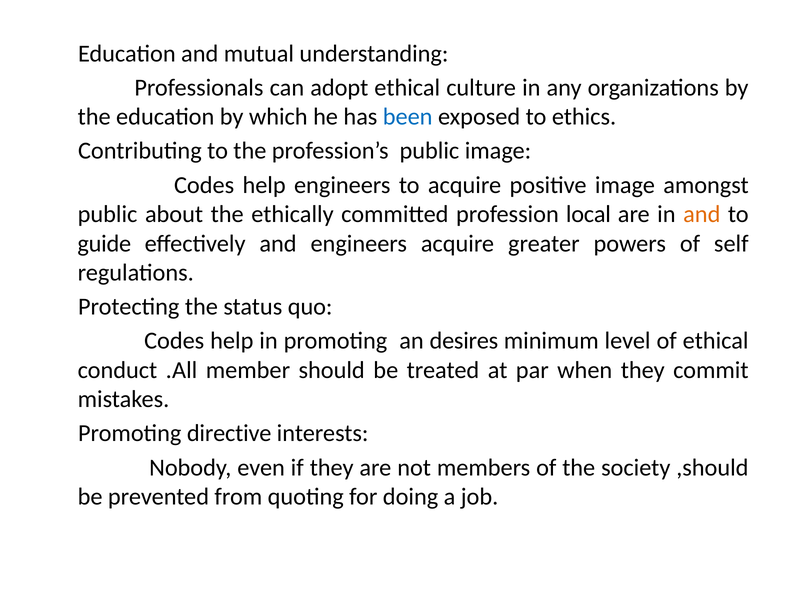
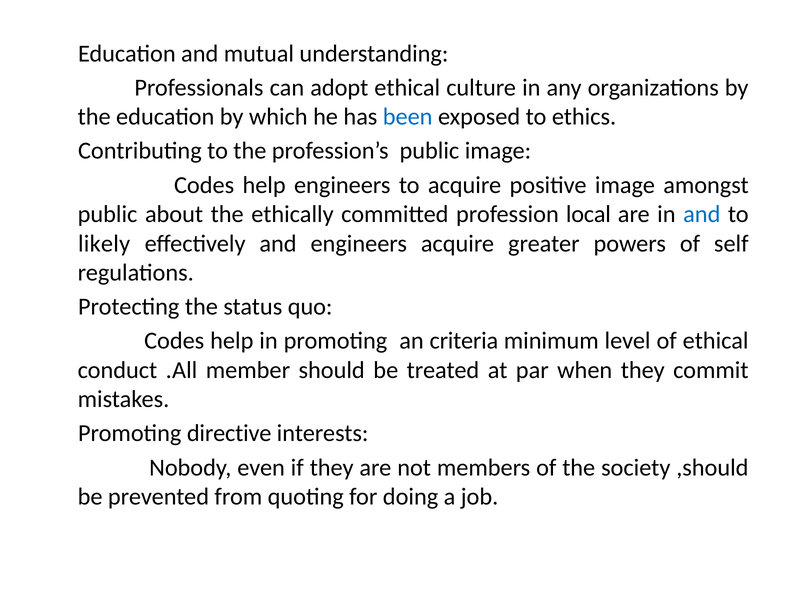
and colour: orange -> blue (702, 214)
guide: guide -> likely (104, 243)
desires: desires -> criteria (464, 341)
